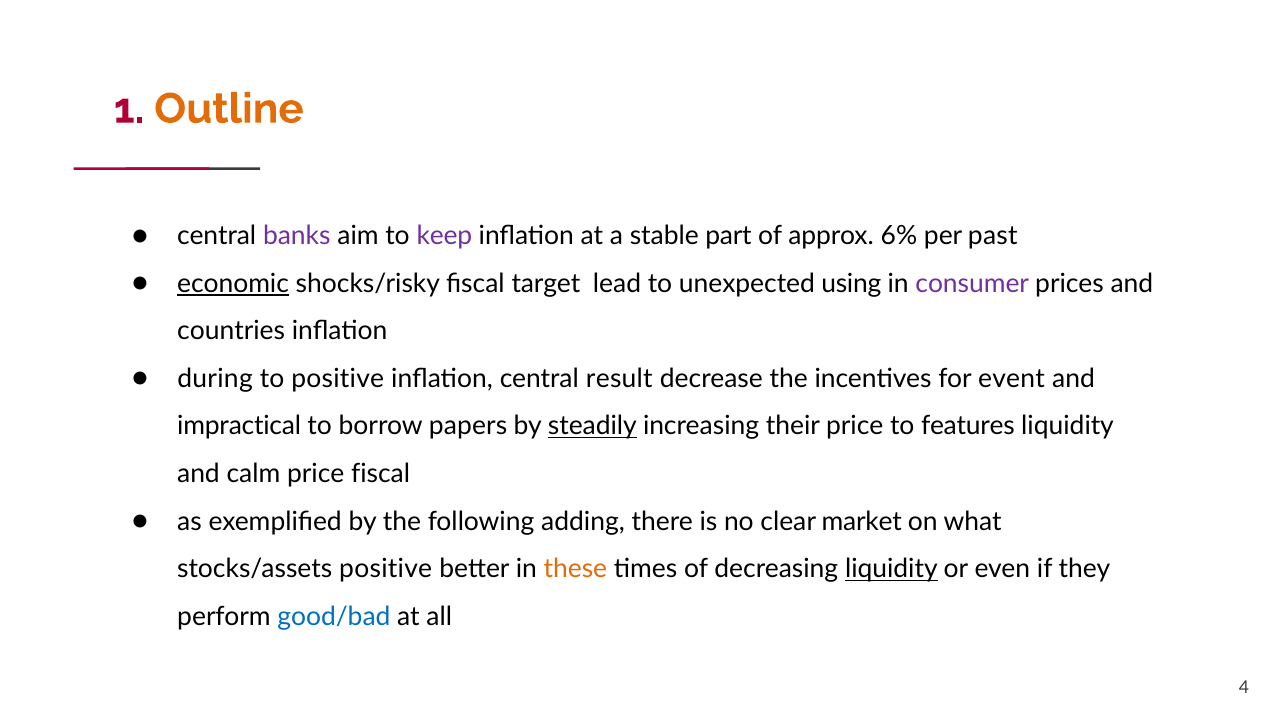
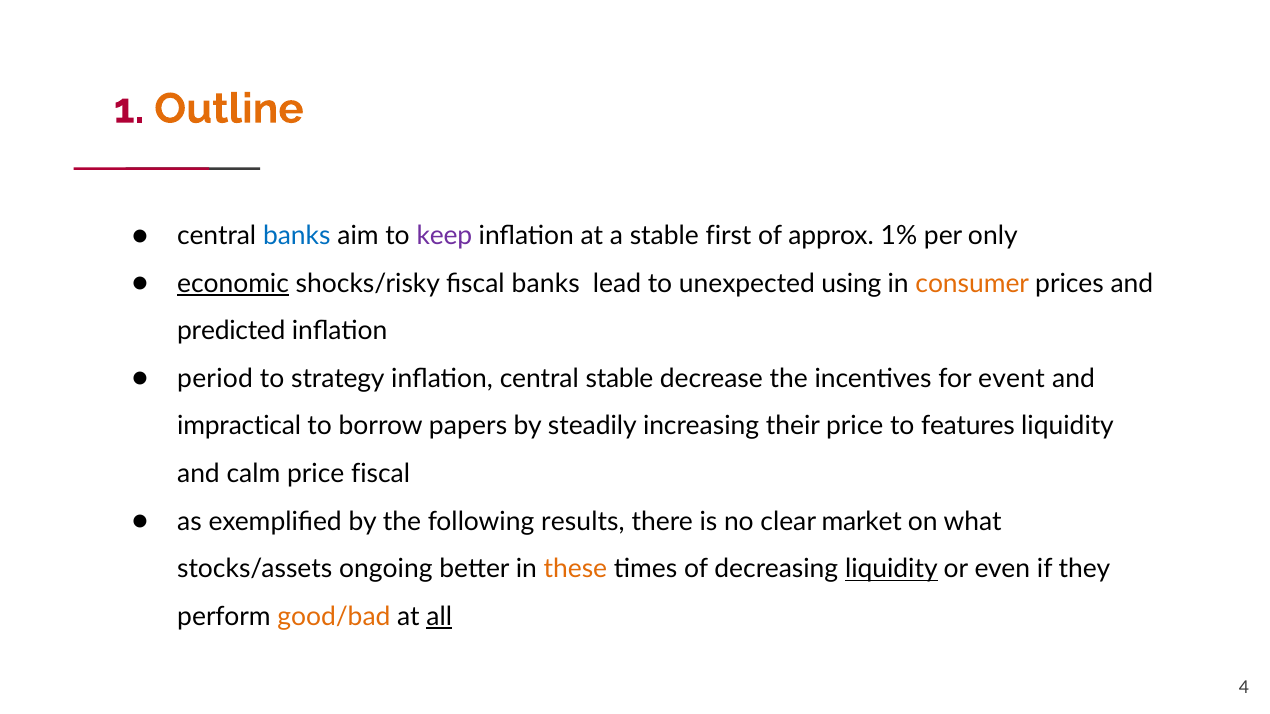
banks colour: purple -> blue (297, 236)
part: part -> first (728, 236)
6%: 6% -> 1% (899, 236)
past: past -> only (993, 236)
fiscal target: target -> banks (546, 284)
consumer colour: purple -> orange (972, 284)
countries: countries -> predicted (231, 331)
during: during -> period (215, 379)
to positive: positive -> strategy (338, 379)
central result: result -> stable (620, 379)
steadily underline: present -> none (592, 426)
adding: adding -> results (583, 522)
stocks/assets positive: positive -> ongoing (386, 569)
good/bad colour: blue -> orange (334, 617)
all underline: none -> present (439, 617)
